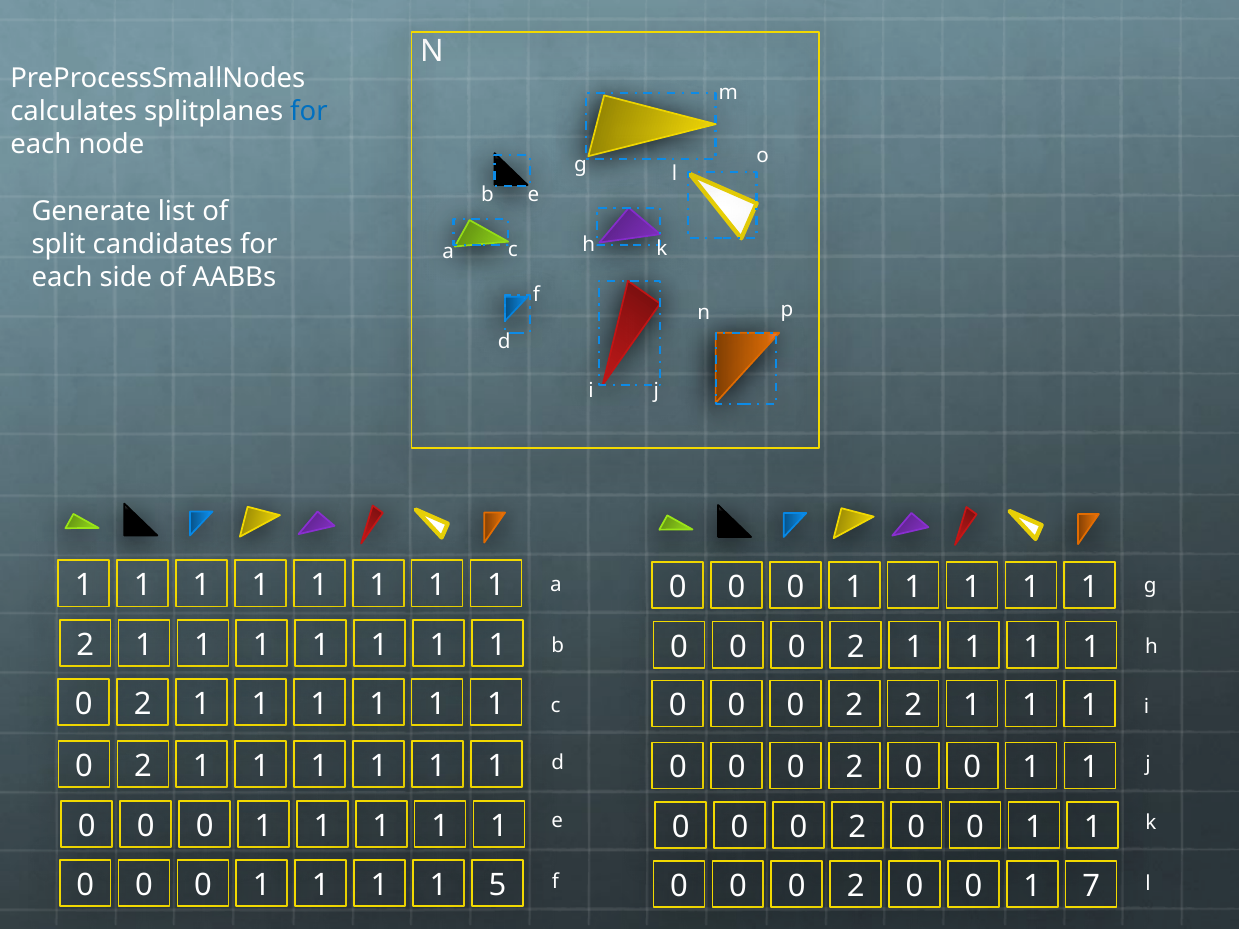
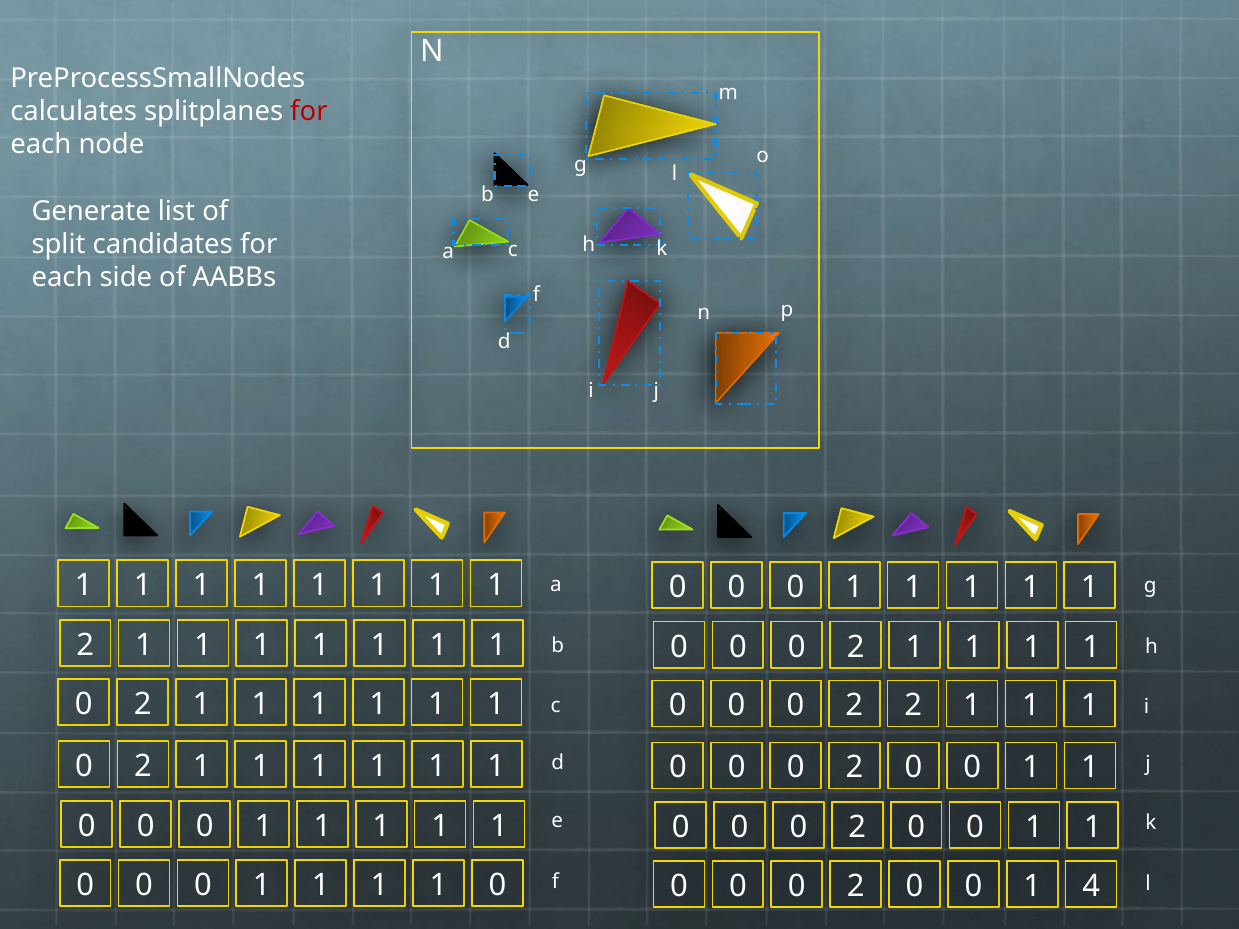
for colour: blue -> red (309, 112)
5: 5 -> 0 (497, 885)
7: 7 -> 4 (1091, 887)
